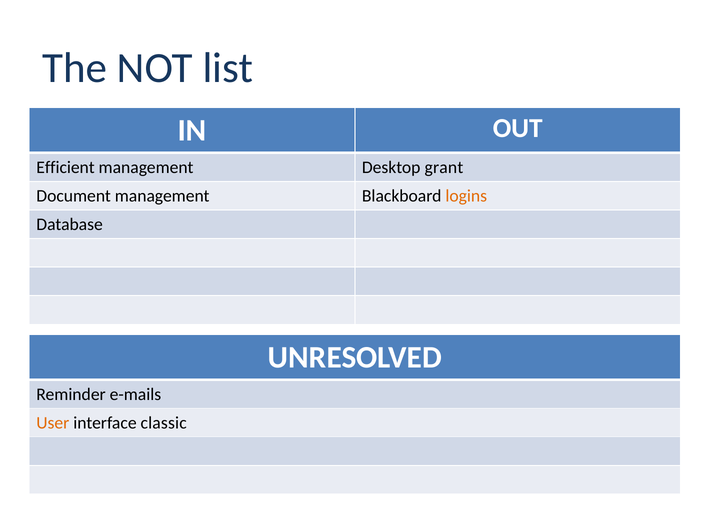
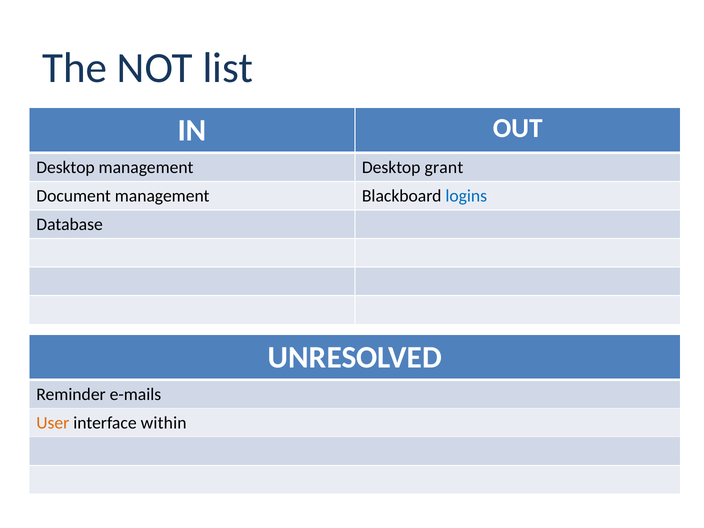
Efficient: Efficient -> Desktop (66, 167)
logins colour: orange -> blue (466, 196)
classic: classic -> within (164, 423)
